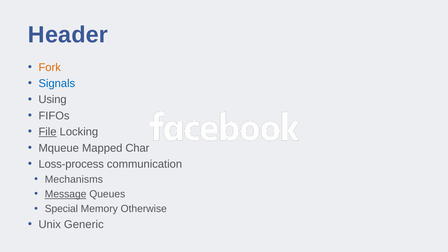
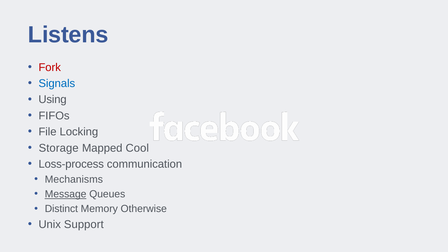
Header: Header -> Listens (68, 35)
Fork colour: orange -> red (50, 67)
File underline: present -> none (48, 132)
Mqueue: Mqueue -> Storage (59, 148)
Char: Char -> Cool (137, 148)
Special: Special -> Distinct (61, 209)
Generic: Generic -> Support (84, 225)
